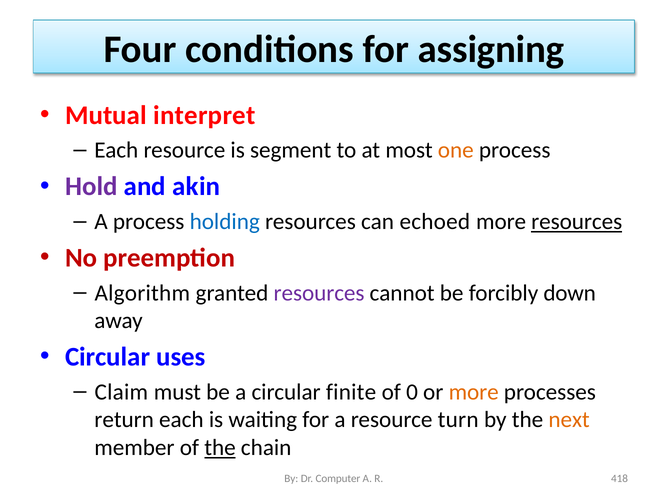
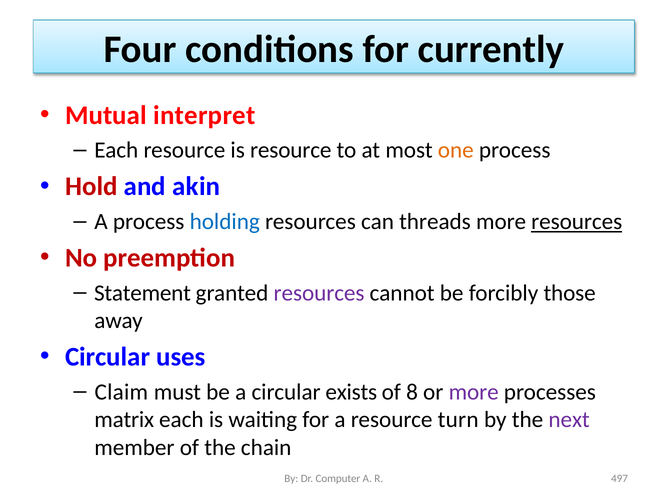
assigning: assigning -> currently (491, 49)
is segment: segment -> resource (291, 150)
Hold colour: purple -> red (91, 187)
echoed: echoed -> threads (435, 222)
Algorithm: Algorithm -> Statement (142, 293)
down: down -> those (570, 293)
finite: finite -> exists (351, 392)
0: 0 -> 8 (412, 392)
more colour: orange -> purple (474, 392)
return: return -> matrix (124, 420)
next colour: orange -> purple (569, 420)
the underline: present -> none (220, 448)
418: 418 -> 497 (619, 478)
